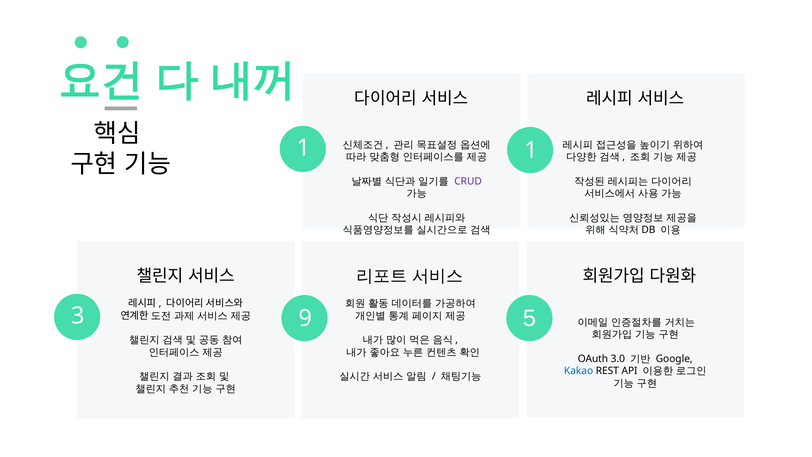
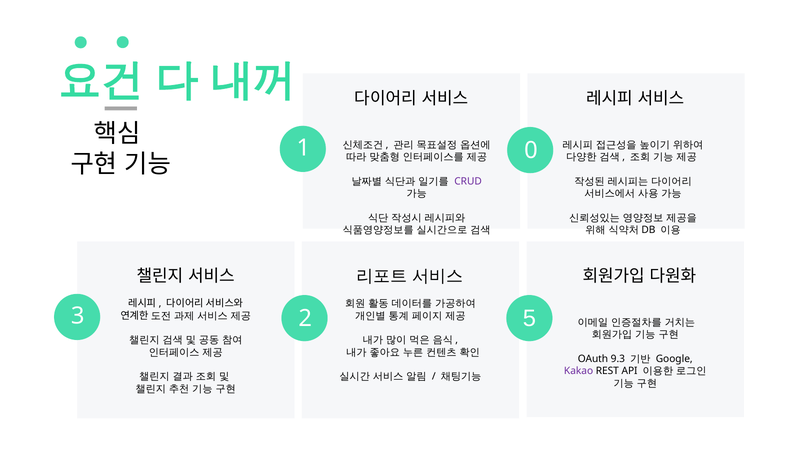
1 1: 1 -> 0 (531, 150)
9: 9 -> 2 (305, 318)
3.0: 3.0 -> 9.3 (618, 359)
Kakao colour: blue -> purple (579, 371)
